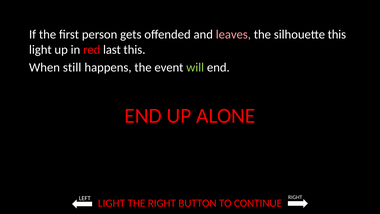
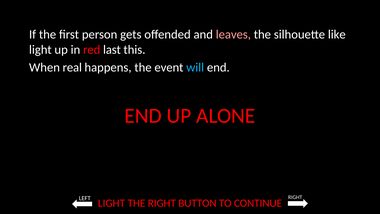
silhouette this: this -> like (337, 34)
still: still -> real (72, 67)
will colour: light green -> light blue (195, 67)
